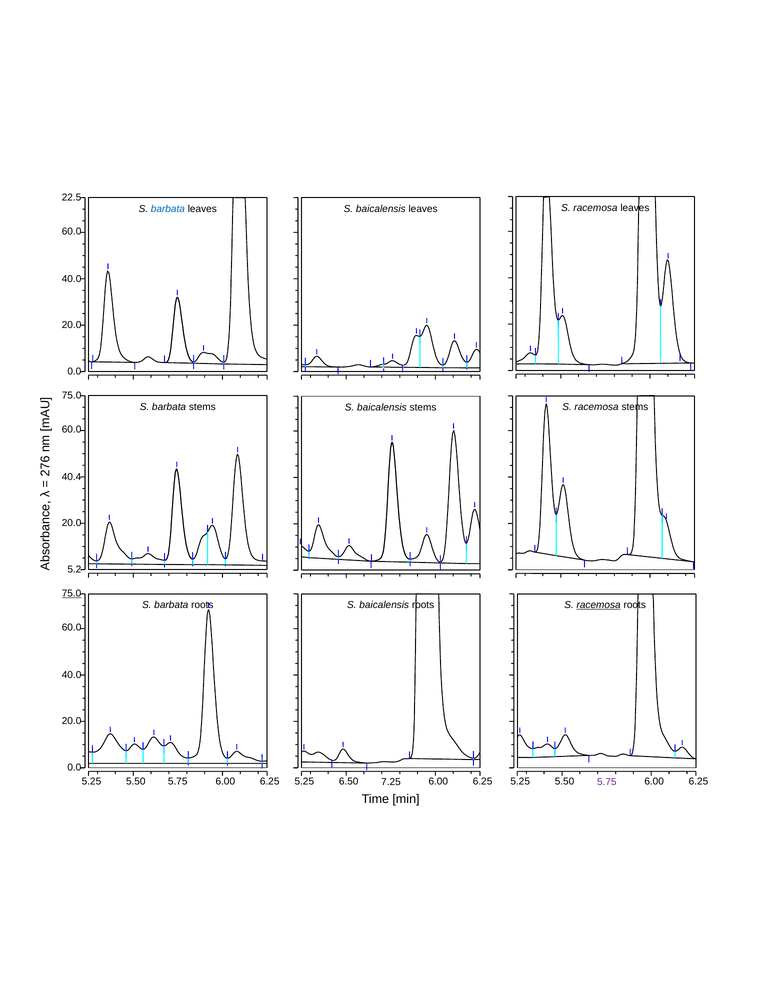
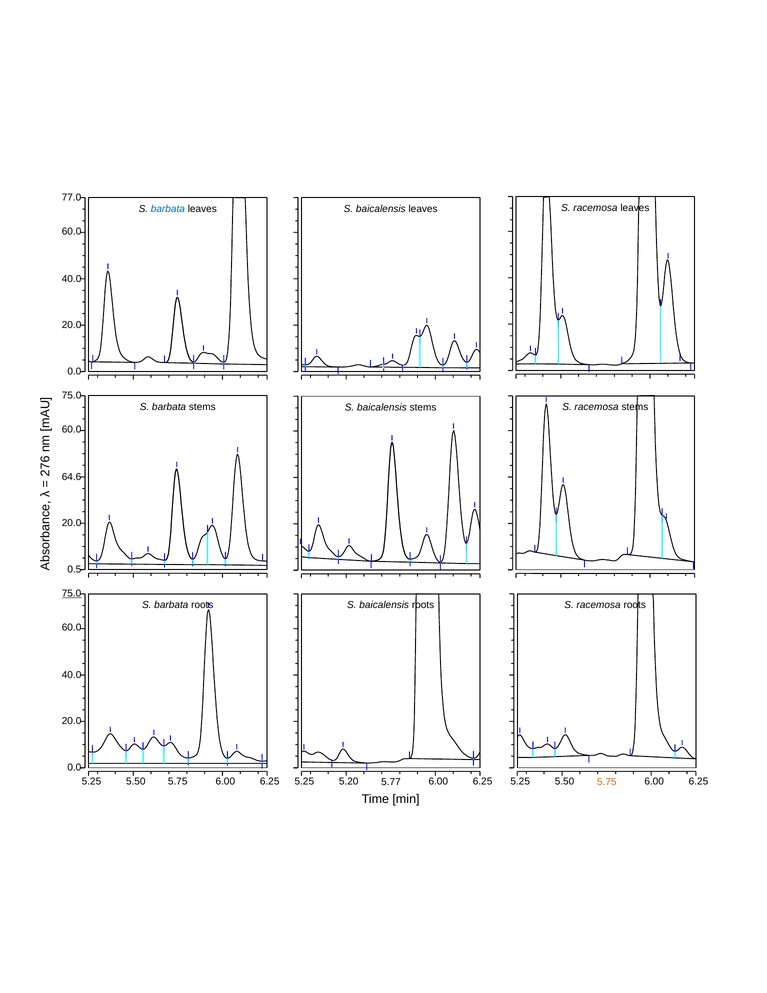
22.5: 22.5 -> 77.0 (72, 197)
40.4: 40.4 -> 64.6 (72, 477)
5.2: 5.2 -> 0.5 (74, 569)
racemosa underline: present -> none (599, 605)
6.50: 6.50 -> 5.20 (349, 781)
7.25: 7.25 -> 5.77 (391, 781)
5.75 colour: purple -> orange (607, 782)
